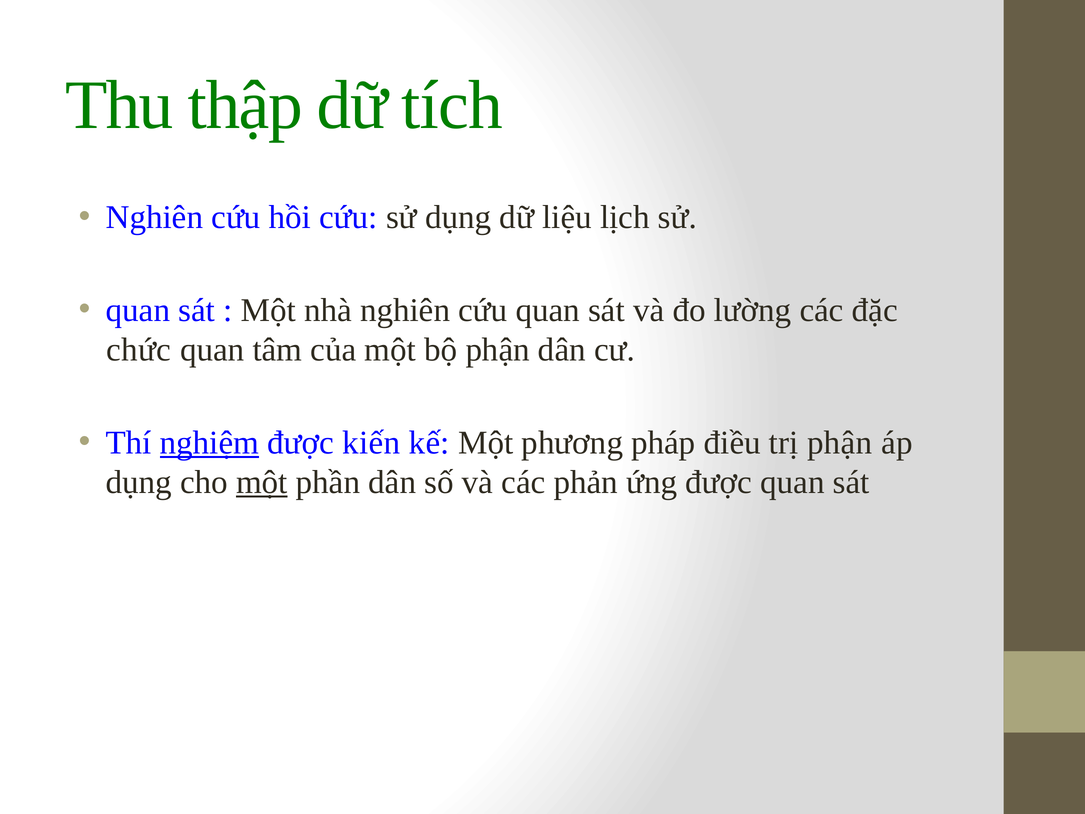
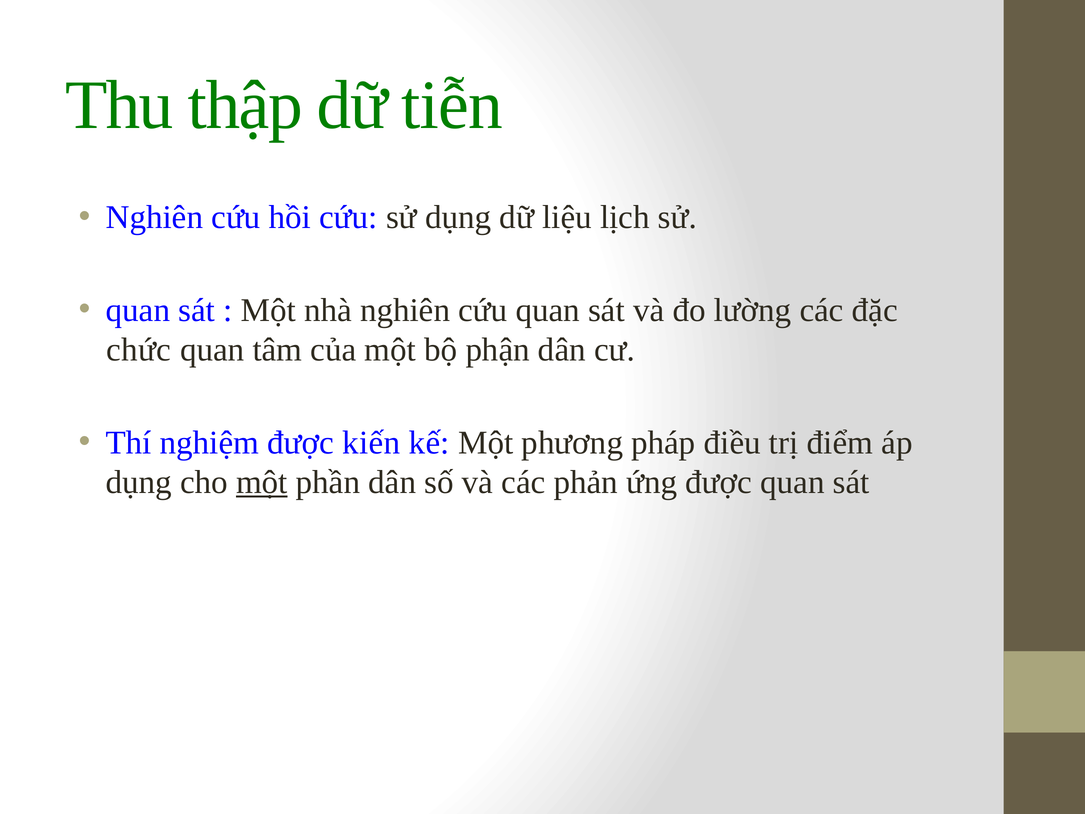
tích: tích -> tiễn (452, 105)
nghiệm underline: present -> none (209, 443)
trị phận: phận -> điểm (840, 443)
